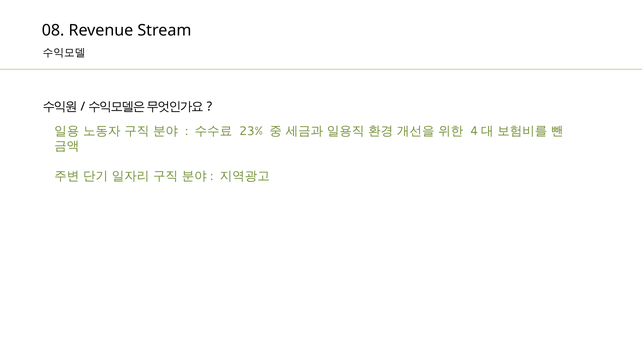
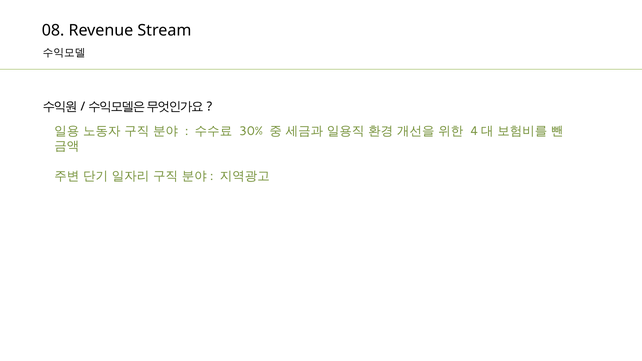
23%: 23% -> 30% (251, 131)
